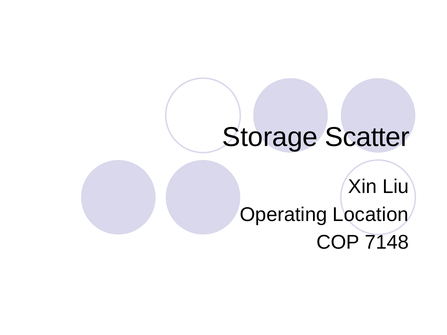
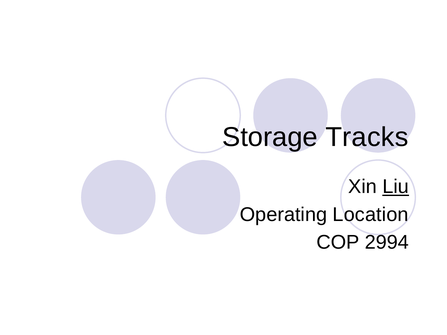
Scatter: Scatter -> Tracks (367, 137)
Liu underline: none -> present (396, 187)
7148: 7148 -> 2994 (387, 243)
